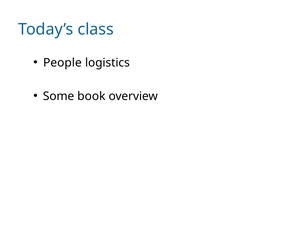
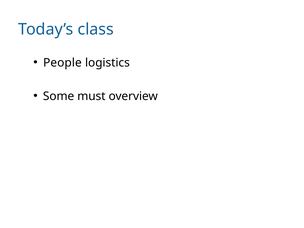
book: book -> must (91, 96)
